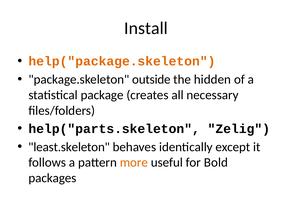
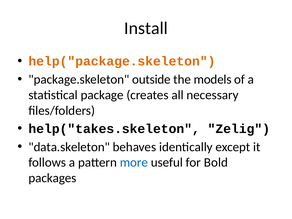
hidden: hidden -> models (213, 79)
help("parts.skeleton: help("parts.skeleton -> help("takes.skeleton (114, 129)
least.skeleton: least.skeleton -> data.skeleton (69, 147)
more colour: orange -> blue (134, 163)
